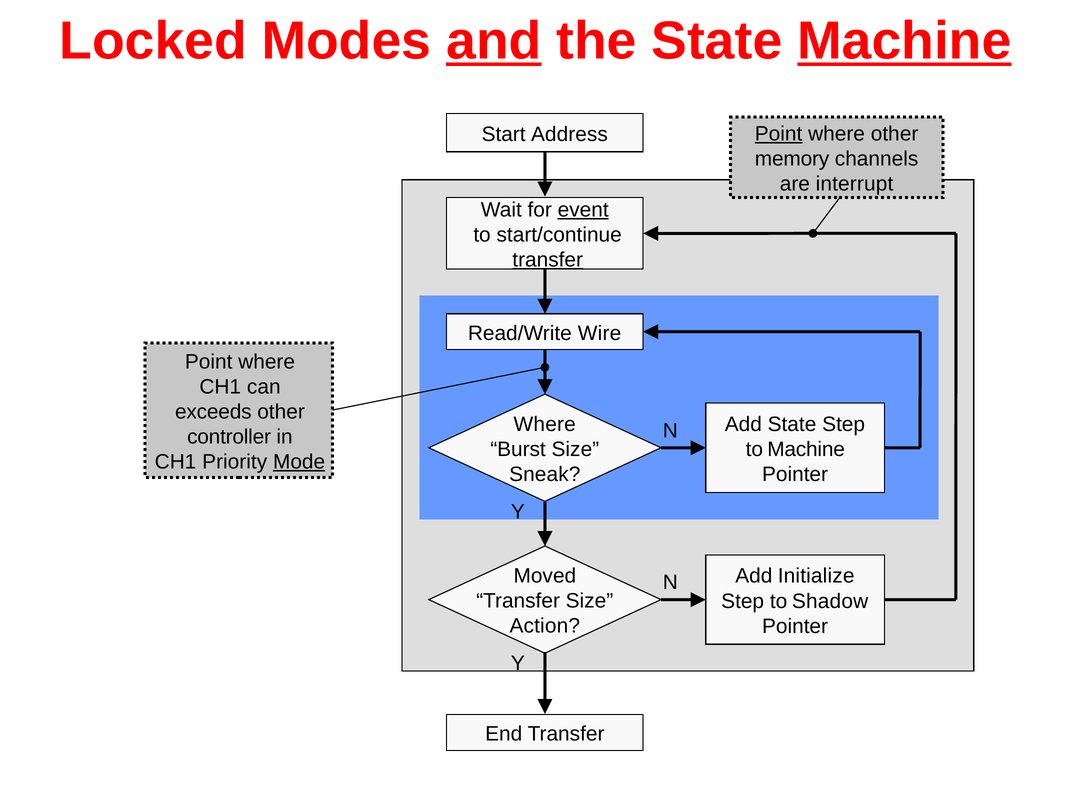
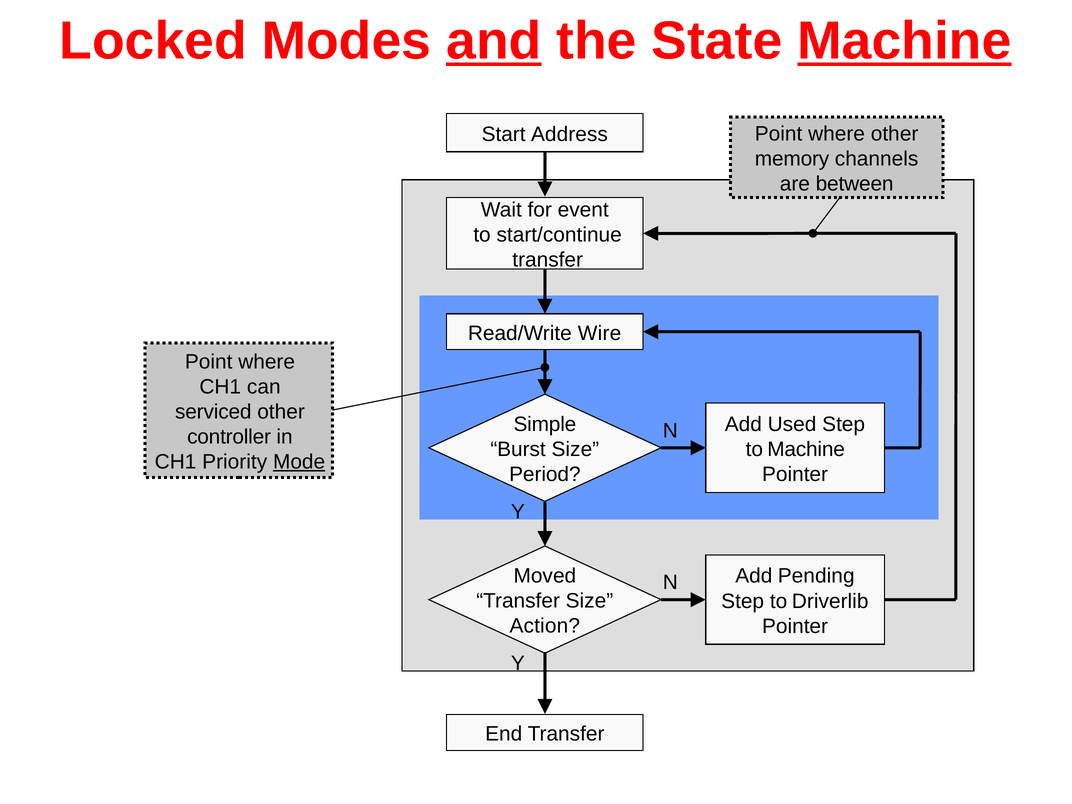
Point underline: present -> none (779, 134)
interrupt: interrupt -> between (855, 184)
event underline: present -> none (583, 210)
transfer underline: present -> none (548, 260)
exceeds: exceeds -> serviced (213, 412)
Where: Where -> Simple (545, 424)
Add State: State -> Used (792, 424)
Sneak: Sneak -> Period (545, 474)
Initialize: Initialize -> Pending (816, 576)
Shadow: Shadow -> Driverlib (830, 601)
